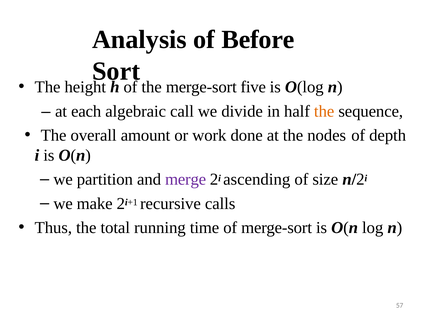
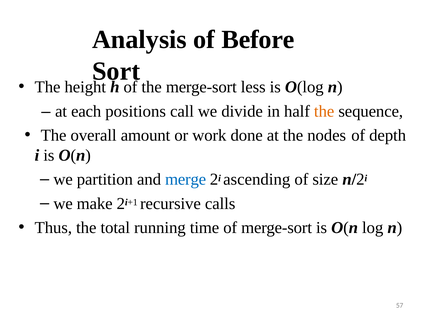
five: five -> less (253, 87)
algebraic: algebraic -> positions (136, 111)
merge colour: purple -> blue (186, 180)
